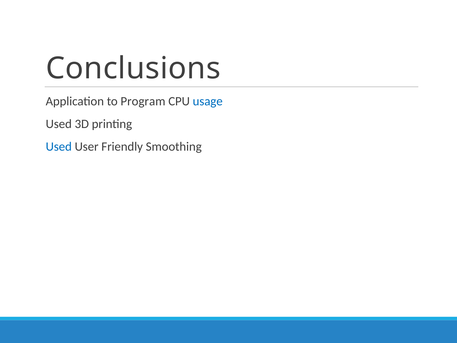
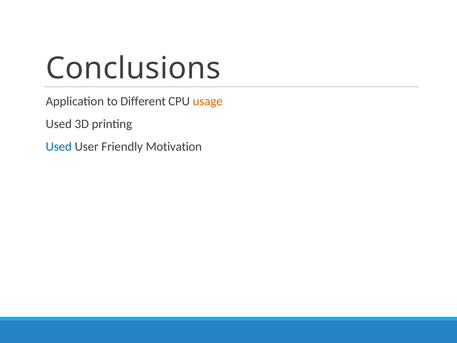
Program: Program -> Different (143, 101)
usage colour: blue -> orange (208, 101)
Smoothing: Smoothing -> Motivation (174, 147)
